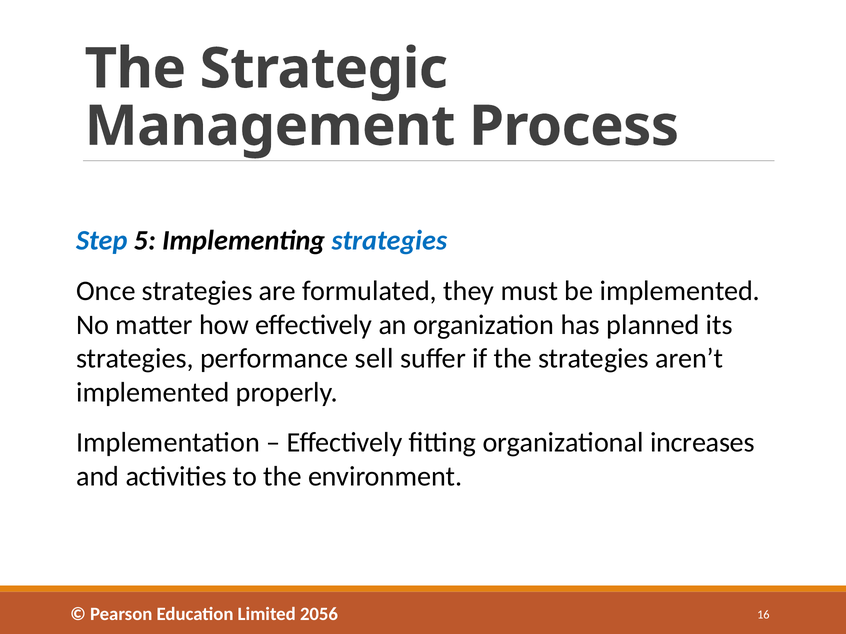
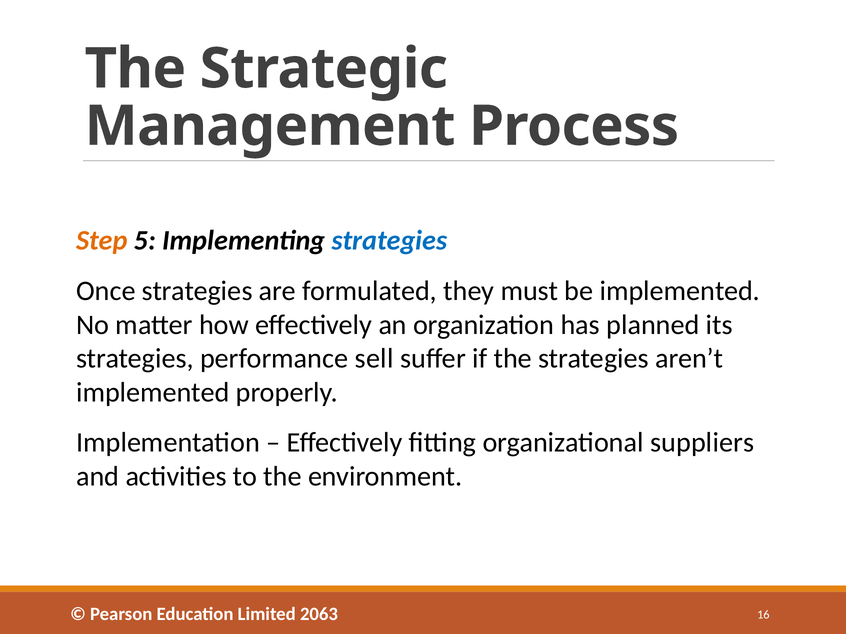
Step colour: blue -> orange (102, 241)
increases: increases -> suppliers (702, 443)
2056: 2056 -> 2063 (319, 614)
